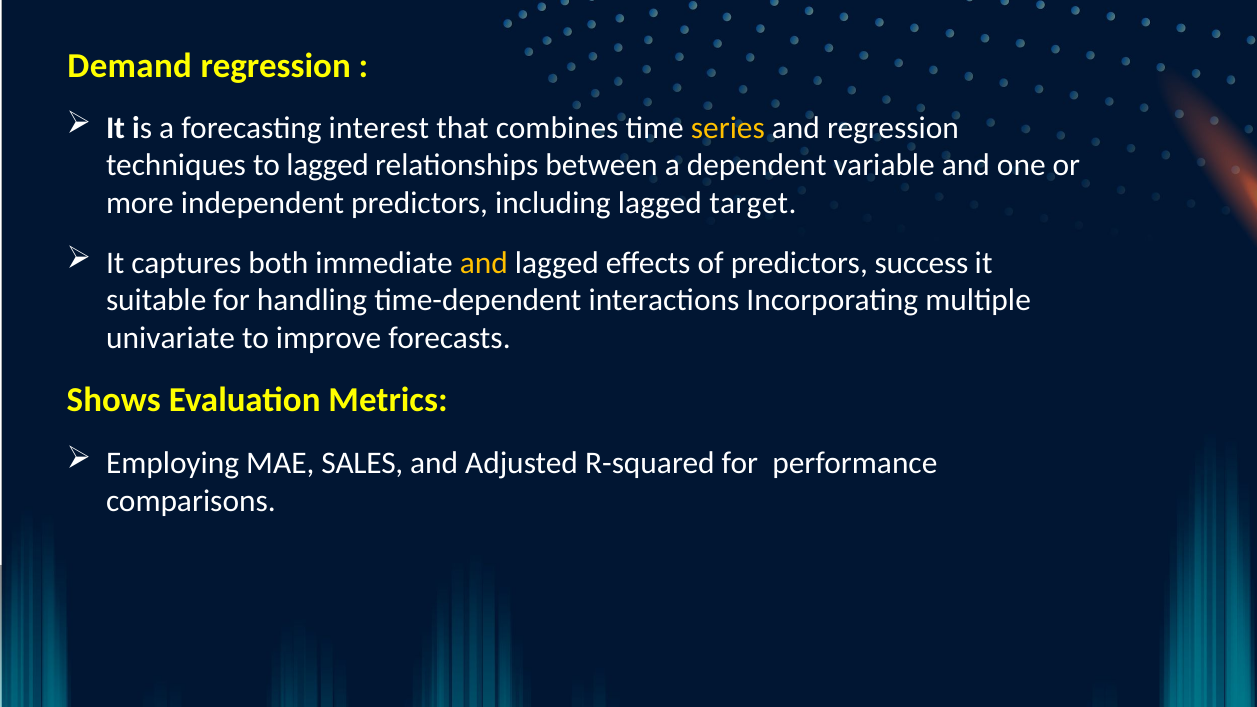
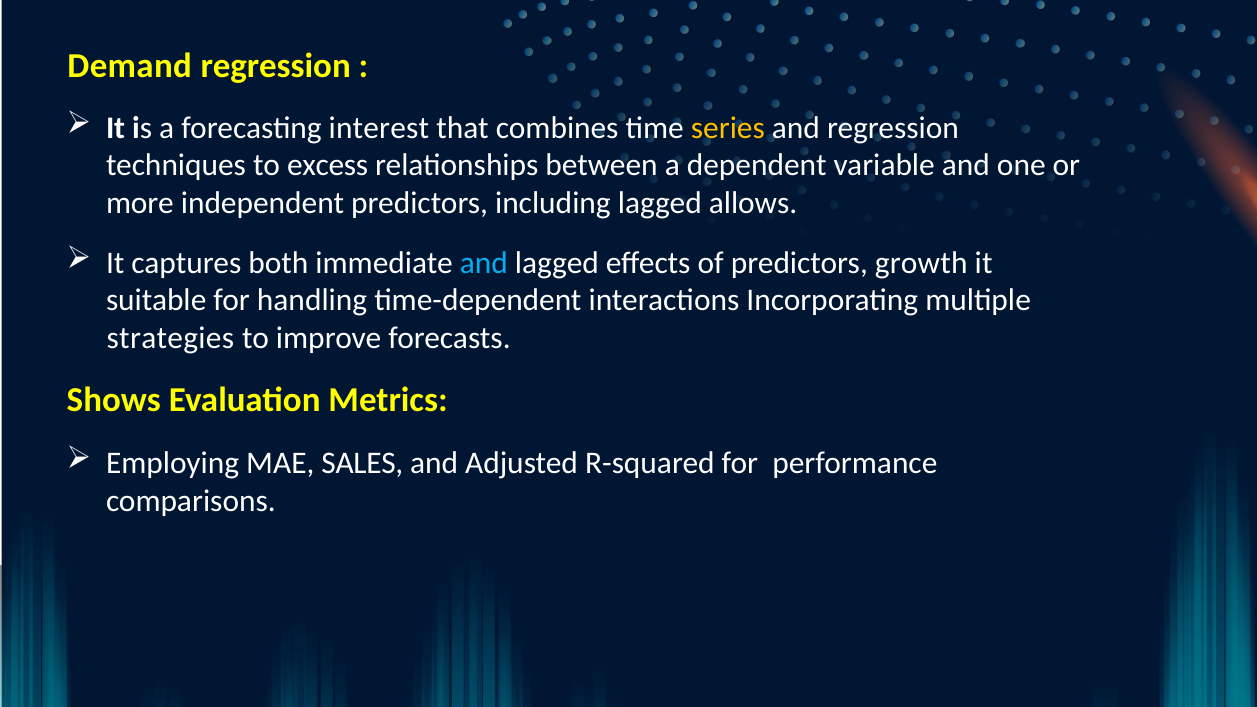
to lagged: lagged -> excess (328, 166)
target: target -> allows (753, 203)
and colour: yellow -> light blue (484, 263)
success: success -> growth (921, 263)
univariate: univariate -> strategies (170, 338)
